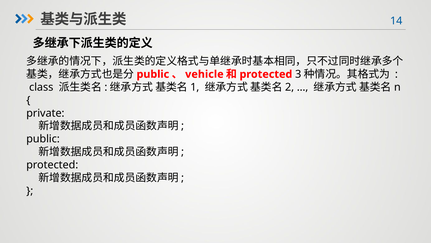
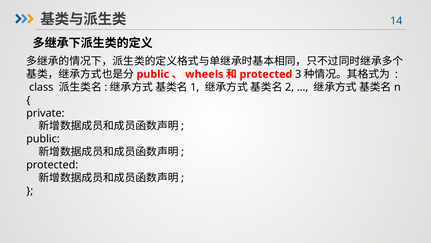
vehicle: vehicle -> wheels (204, 74)
